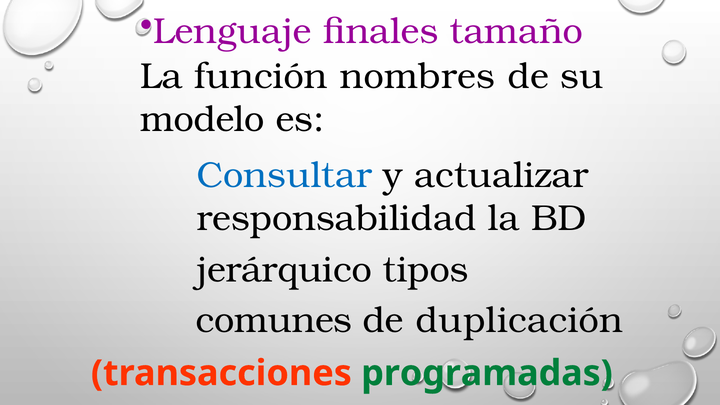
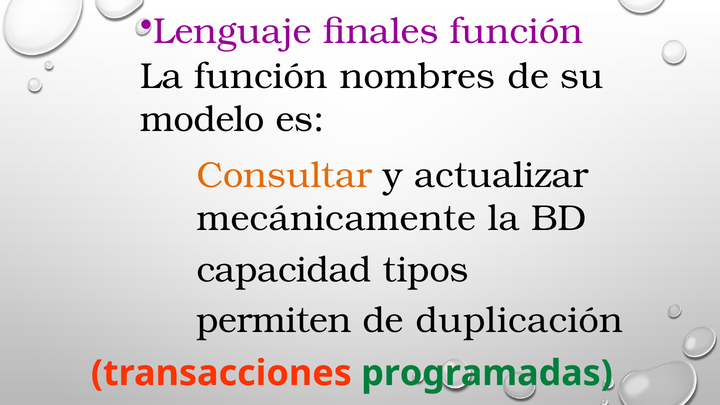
finales tamaño: tamaño -> función (516, 31)
Consultar colour: blue -> orange (284, 175)
responsabilidad: responsabilidad -> mecánicamente (336, 218)
jerárquico: jerárquico -> capacidad (284, 270)
comunes: comunes -> permiten (274, 320)
